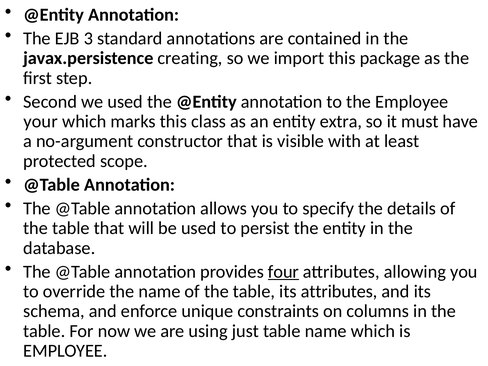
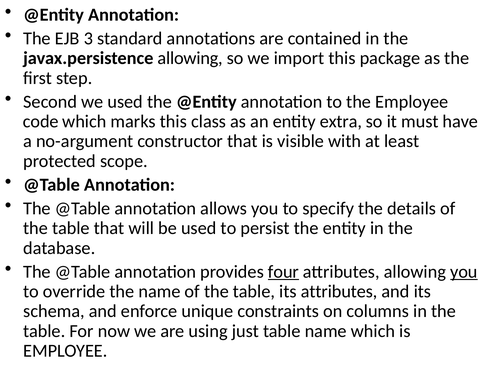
javax.persistence creating: creating -> allowing (190, 58)
your: your -> code (41, 121)
you underline: none -> present (464, 272)
